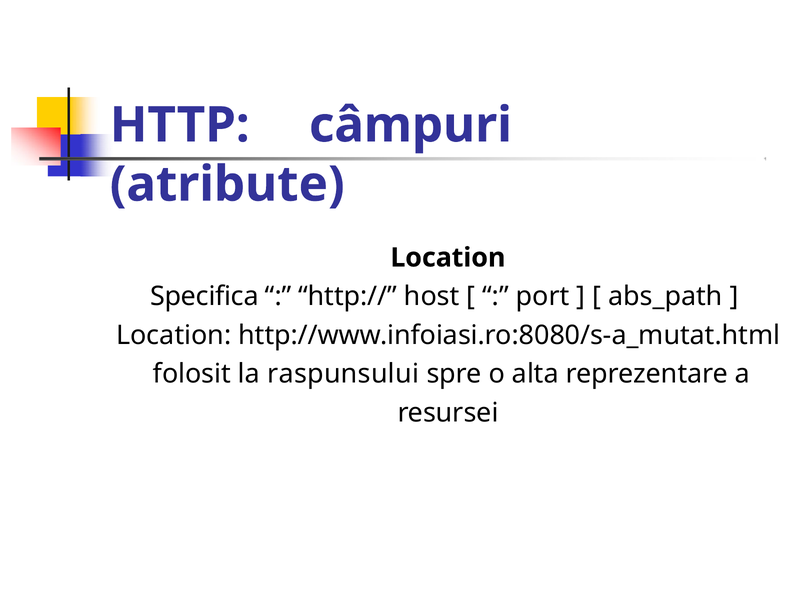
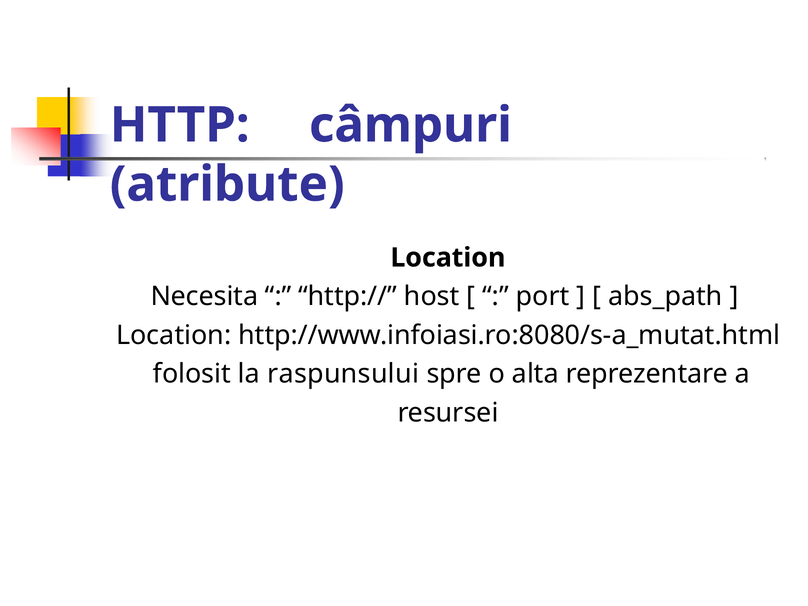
Specifica: Specifica -> Necesita (204, 296)
